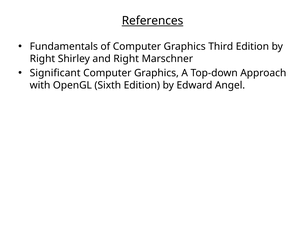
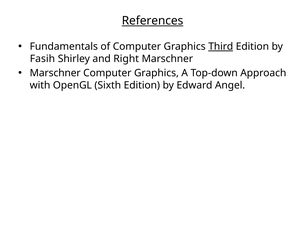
Third underline: none -> present (221, 46)
Right: Right -> Fasih (42, 59)
Significant: Significant -> Marschner (55, 73)
